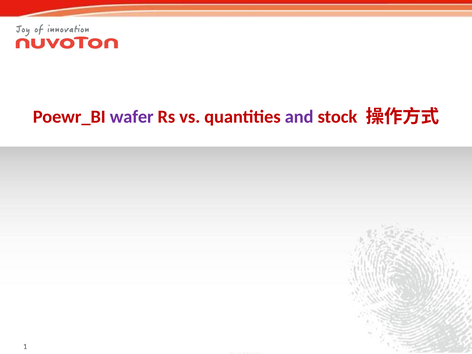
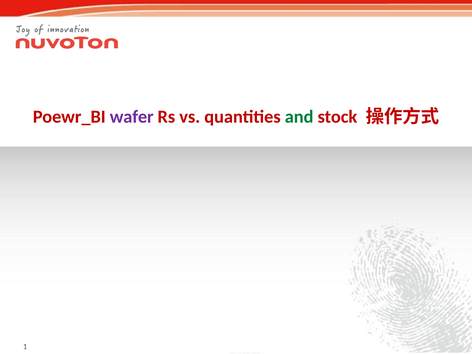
and colour: purple -> green (299, 117)
